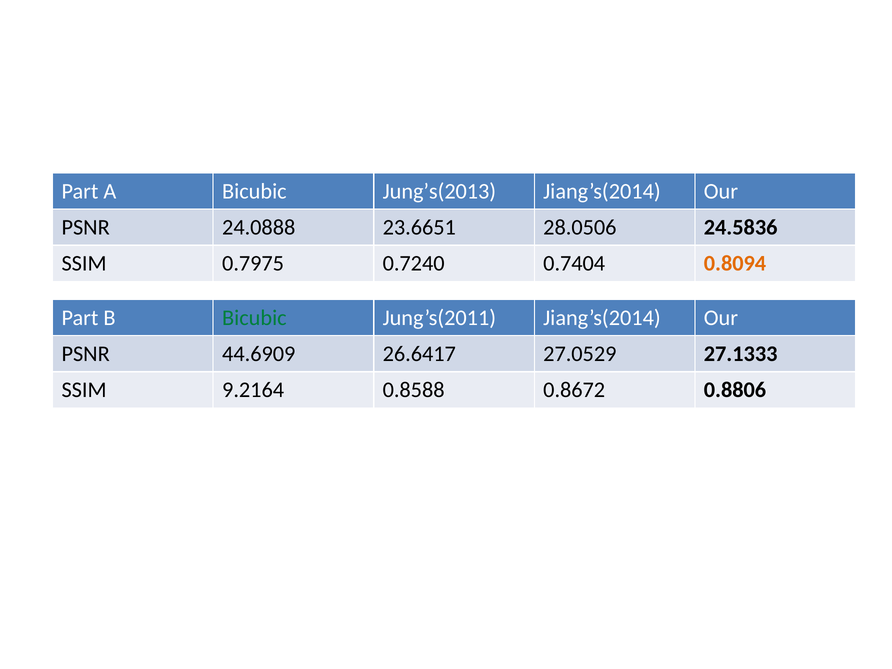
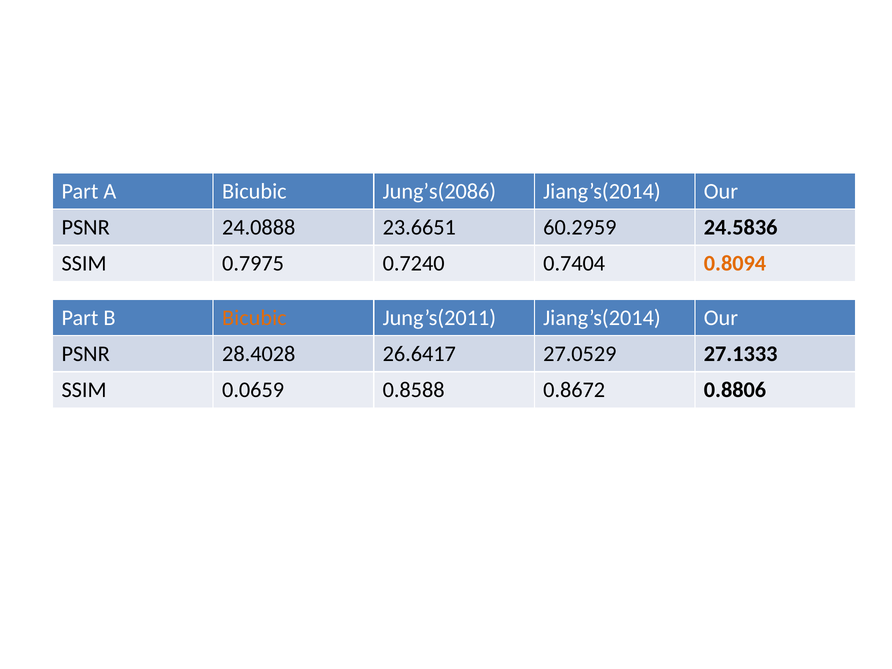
Jung’s(2013: Jung’s(2013 -> Jung’s(2086 (439, 191)
28.0506: 28.0506 -> 60.2959 (580, 227)
Bicubic colour: green -> orange (254, 318)
44.6909: 44.6909 -> 28.4028 (259, 354)
9.2164: 9.2164 -> 0.0659 (253, 390)
